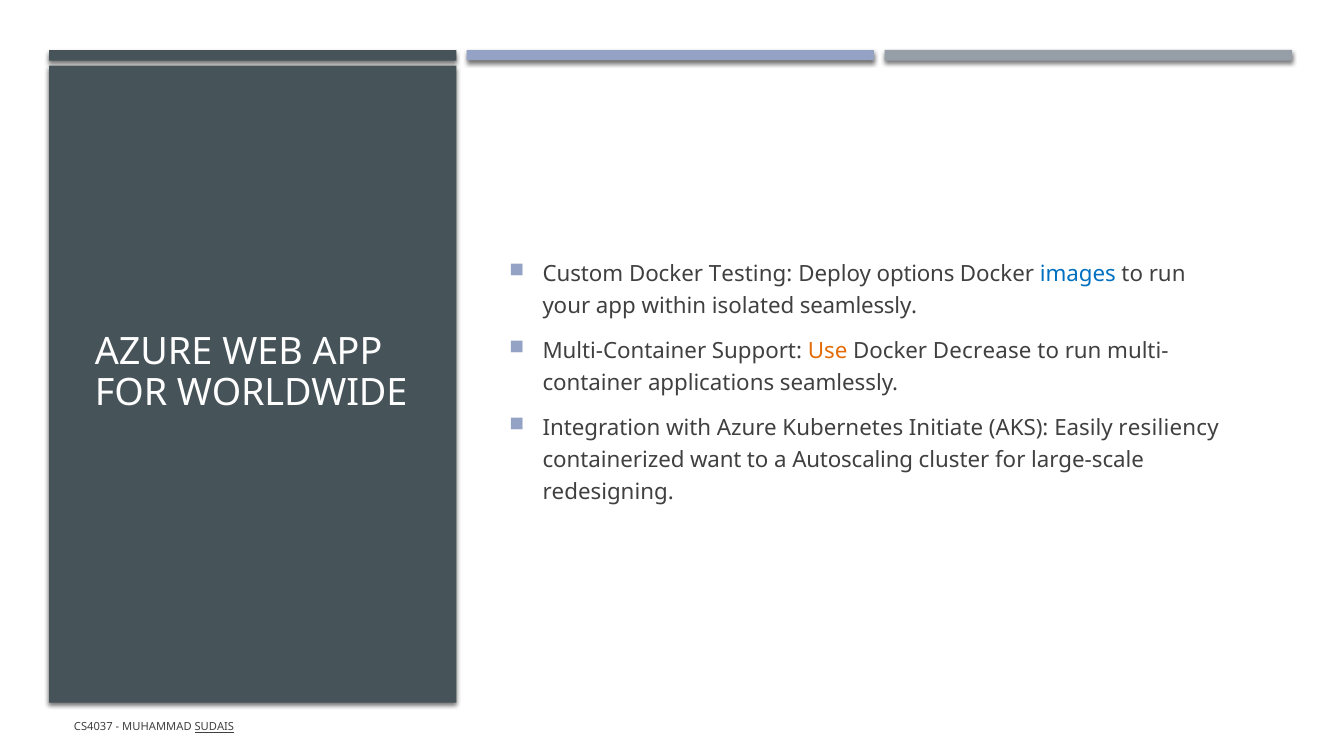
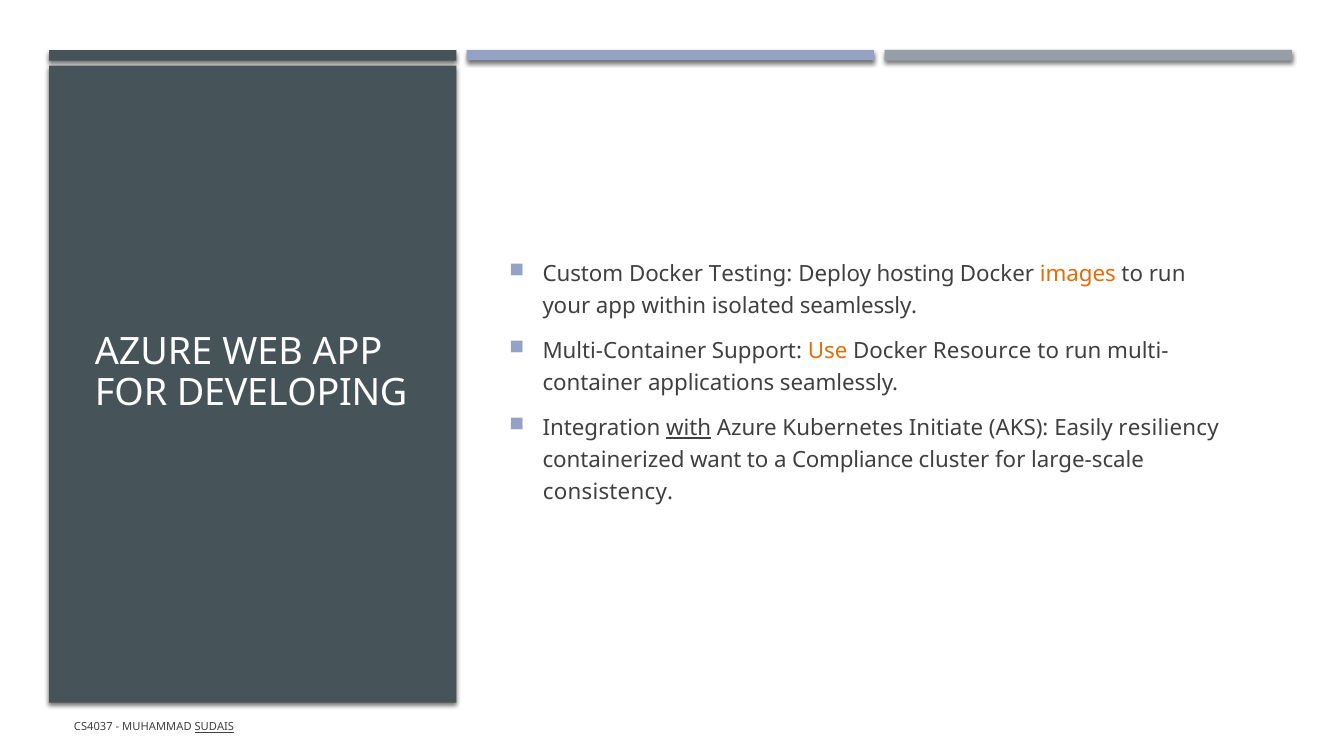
options: options -> hosting (916, 274)
images colour: blue -> orange (1078, 274)
Decrease: Decrease -> Resource (982, 351)
WORLDWIDE: WORLDWIDE -> DEVELOPING (292, 393)
with underline: none -> present (689, 428)
Autoscaling: Autoscaling -> Compliance (853, 461)
redesigning: redesigning -> consistency (608, 493)
